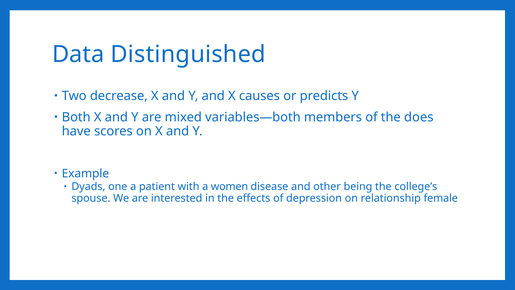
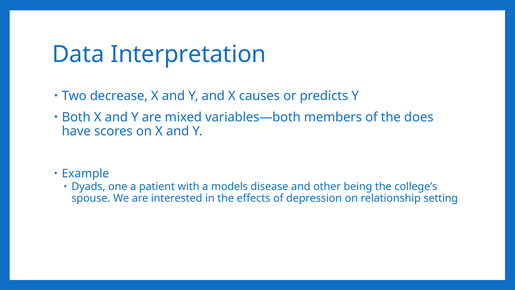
Distinguished: Distinguished -> Interpretation (188, 54)
women: women -> models (229, 187)
female: female -> setting (441, 198)
